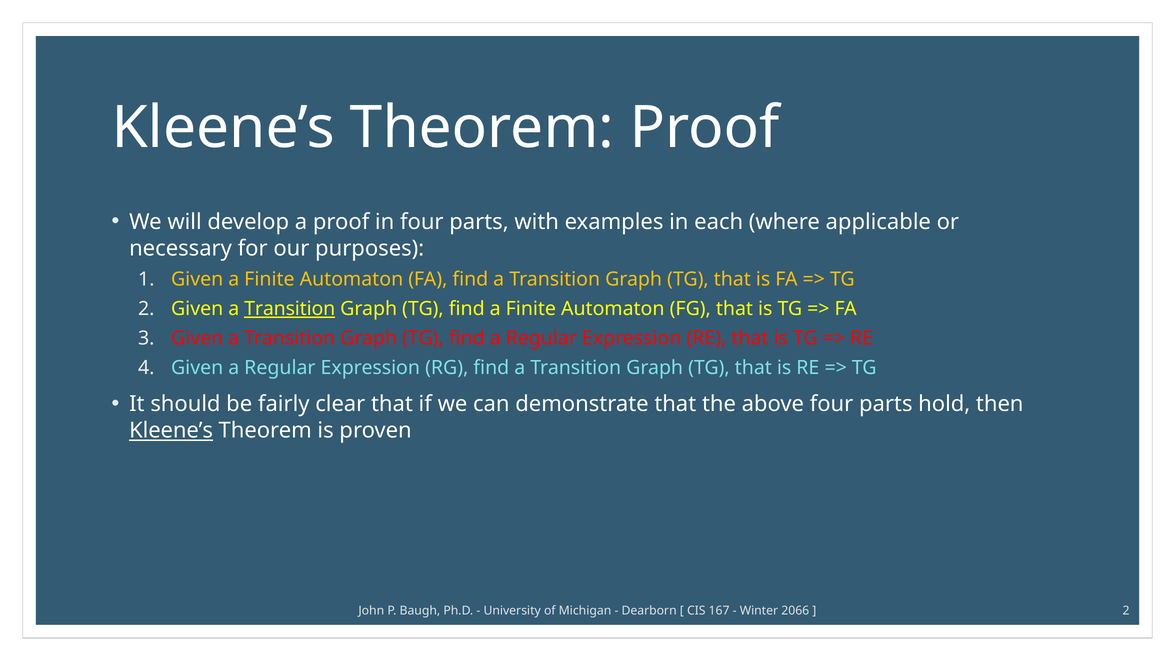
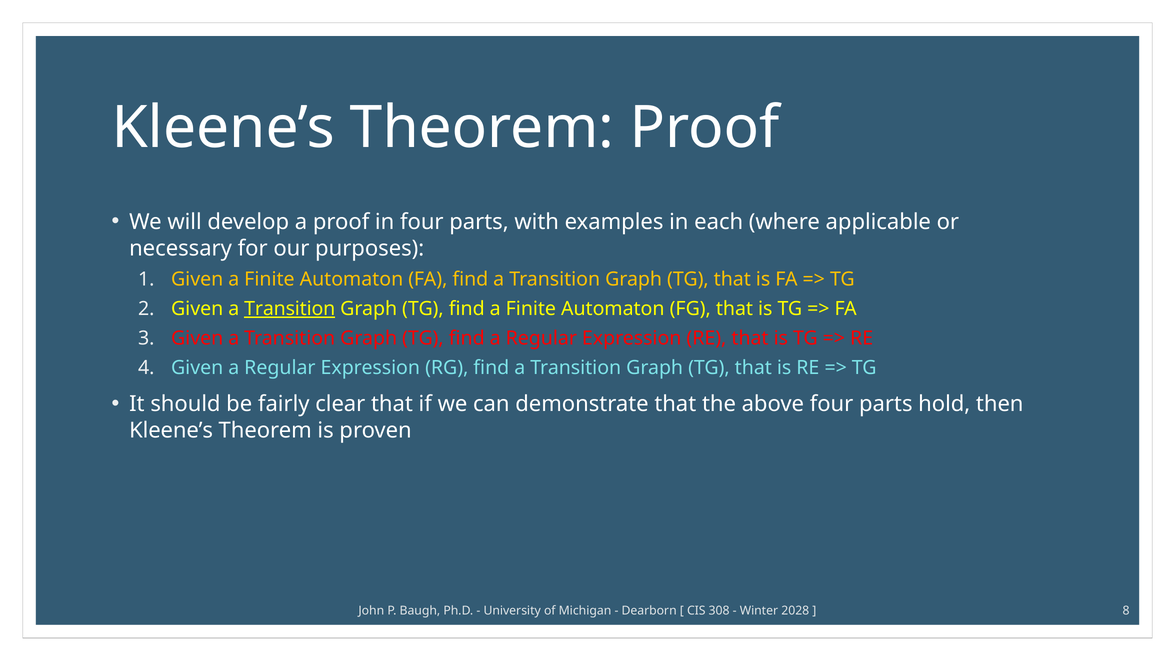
Kleene’s underline: present -> none (171, 431)
167: 167 -> 308 (719, 611)
2066: 2066 -> 2028 (795, 611)
2: 2 -> 8 (1126, 611)
